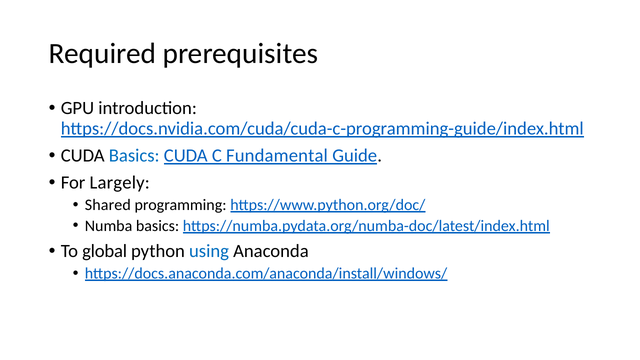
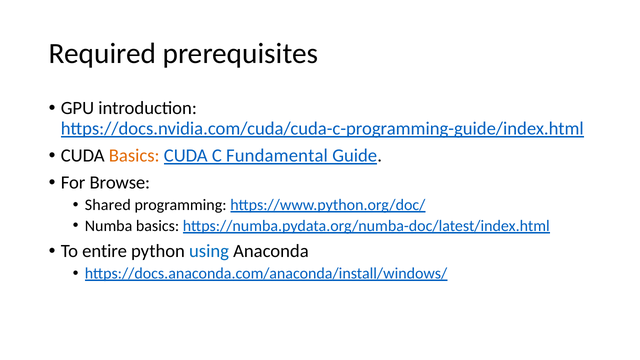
Basics colour: blue -> orange (134, 156)
Largely: Largely -> Browse (120, 183)
global: global -> entire (105, 251)
